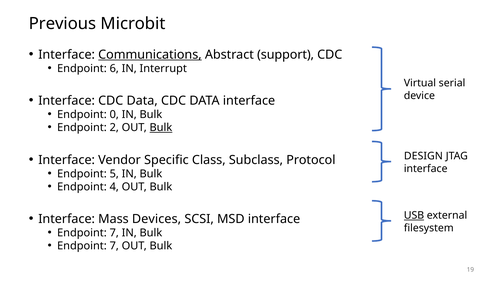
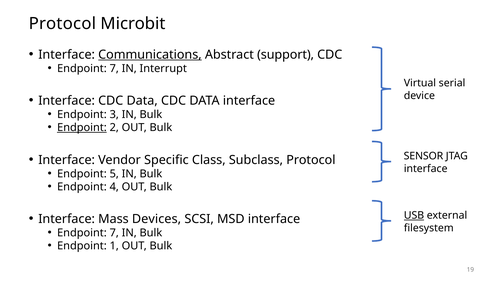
Previous: Previous -> Protocol (62, 23)
6: 6 -> 7 (114, 69)
0: 0 -> 3 (114, 115)
Endpoint underline: none -> present (82, 128)
Bulk underline: present -> none (161, 128)
DESIGN: DESIGN -> SENSOR (423, 156)
7: 7 -> 1 (114, 246)
